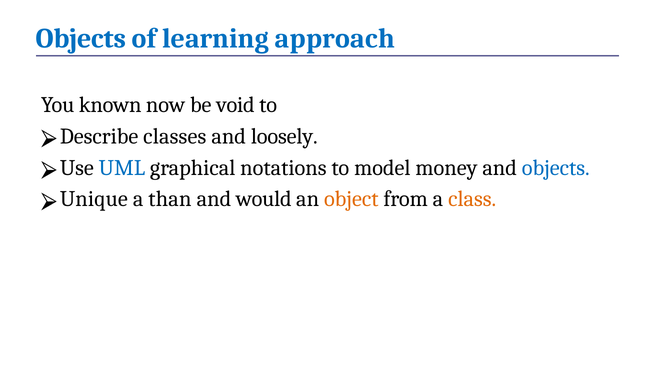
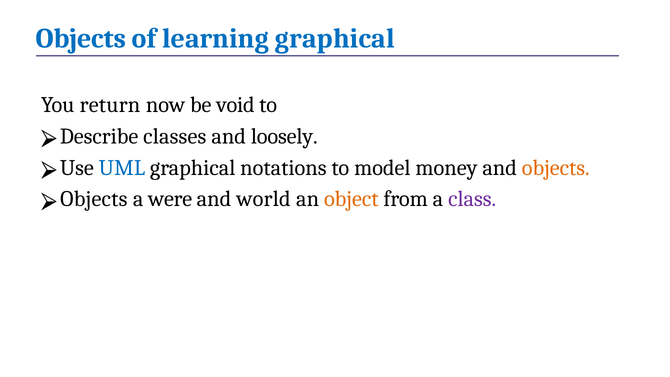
learning approach: approach -> graphical (335, 39)
known: known -> return (110, 105)
objects colour: blue -> orange (556, 168)
Unique: Unique -> Objects (94, 199)
than: than -> were (170, 199)
would: would -> world (264, 199)
class colour: orange -> purple (472, 199)
